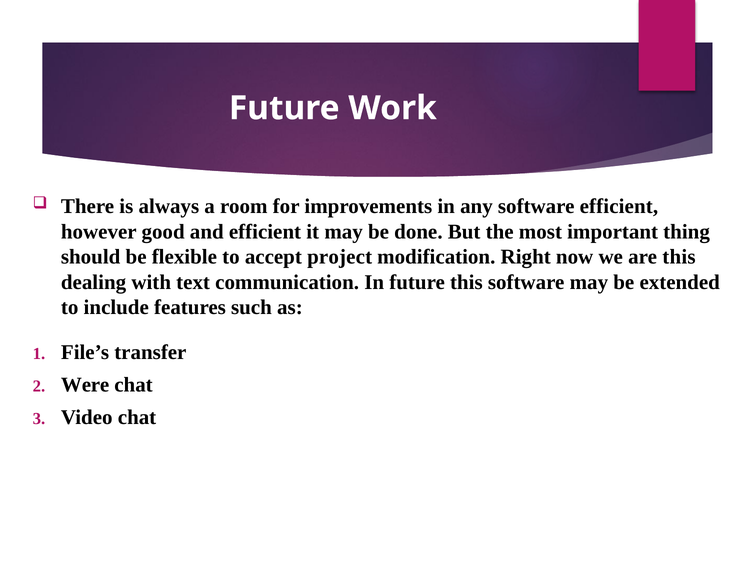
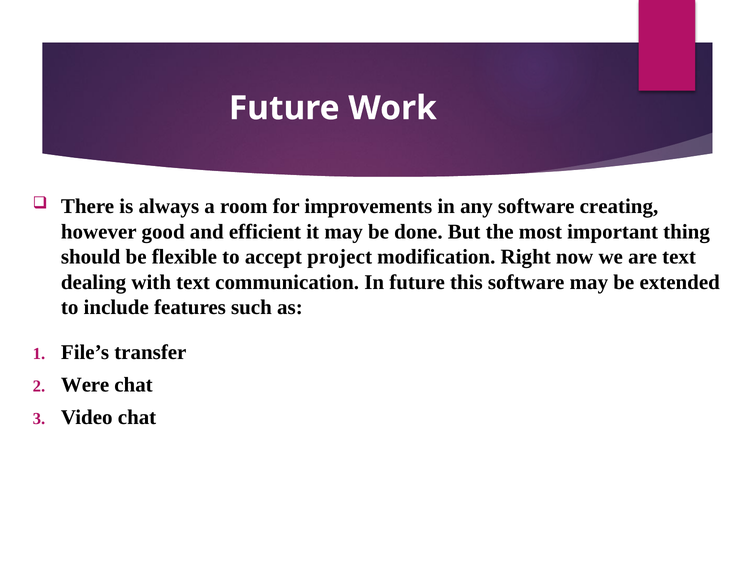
software efficient: efficient -> creating (619, 206)
are this: this -> text (679, 257)
